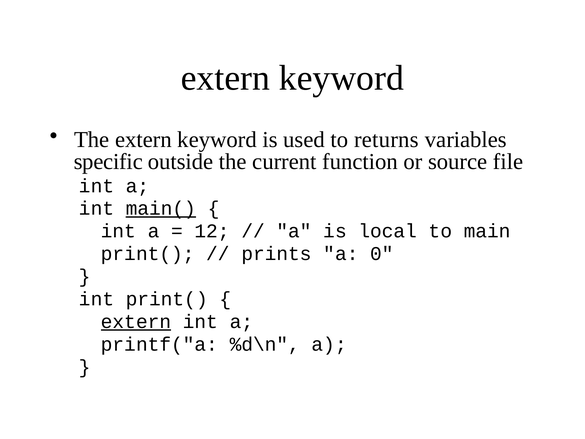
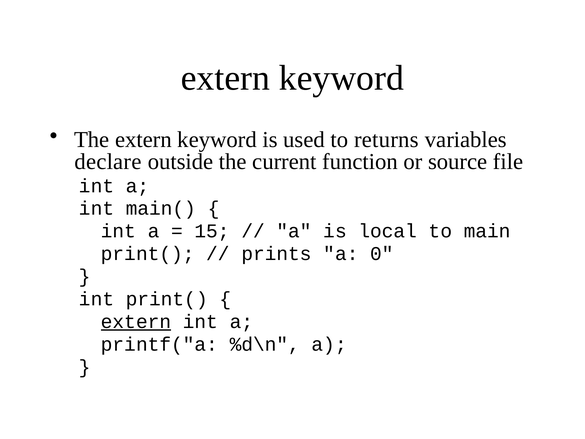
specific: specific -> declare (108, 161)
main( underline: present -> none (161, 208)
12: 12 -> 15 (212, 231)
